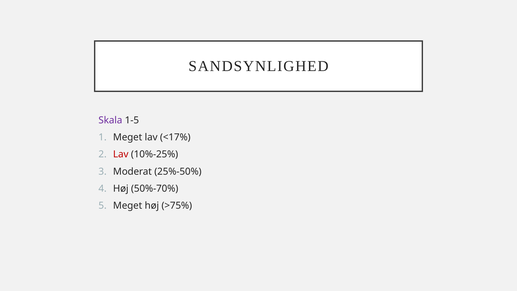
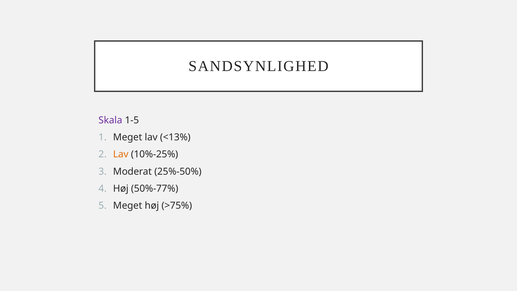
<17%: <17% -> <13% (175, 137)
Lav colour: red -> orange (121, 154)
50%-70%: 50%-70% -> 50%-77% (155, 188)
